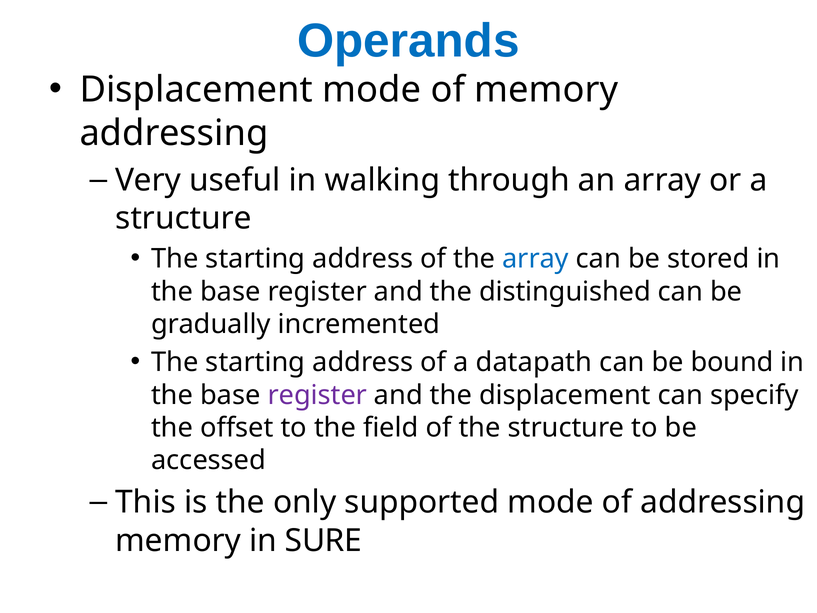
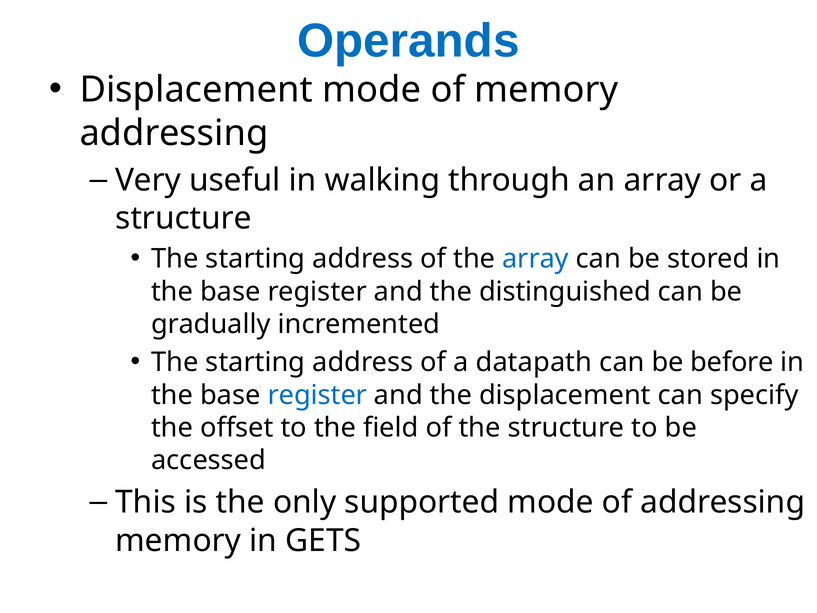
bound: bound -> before (732, 362)
register colour: purple -> blue (317, 395)
SURE: SURE -> GETS (323, 540)
